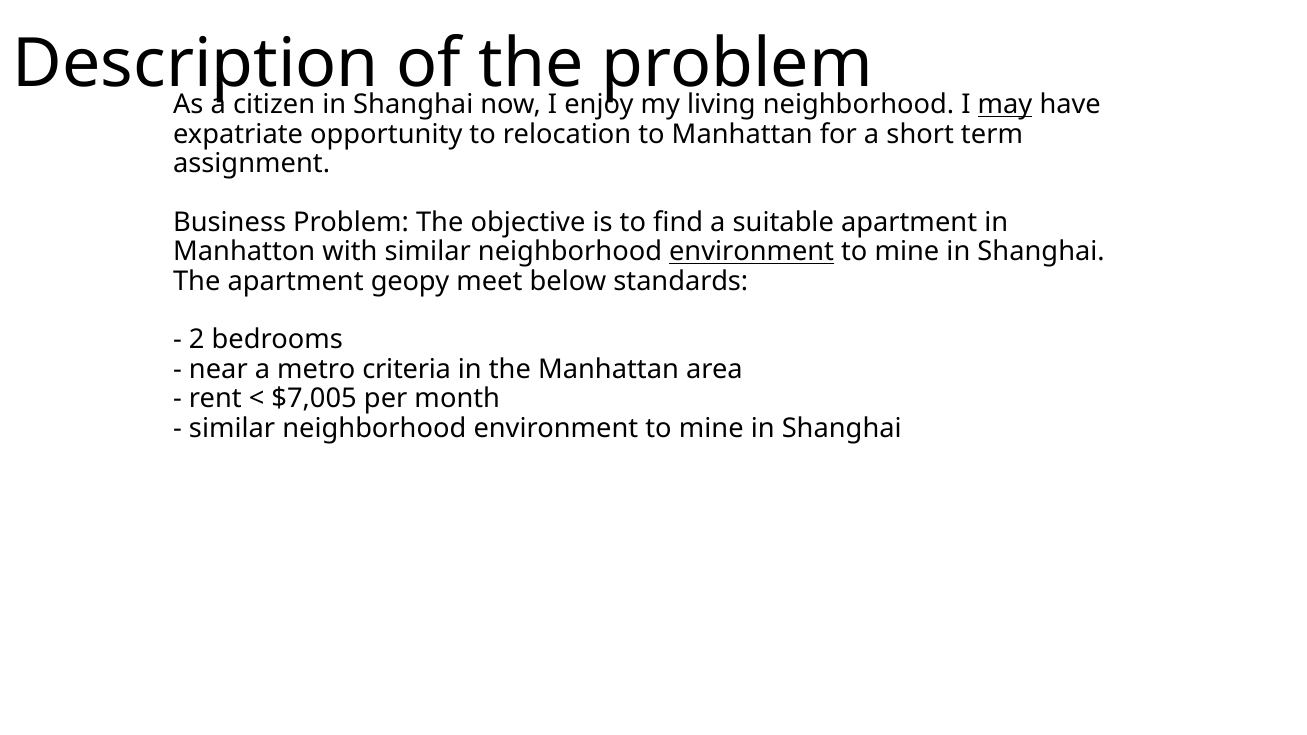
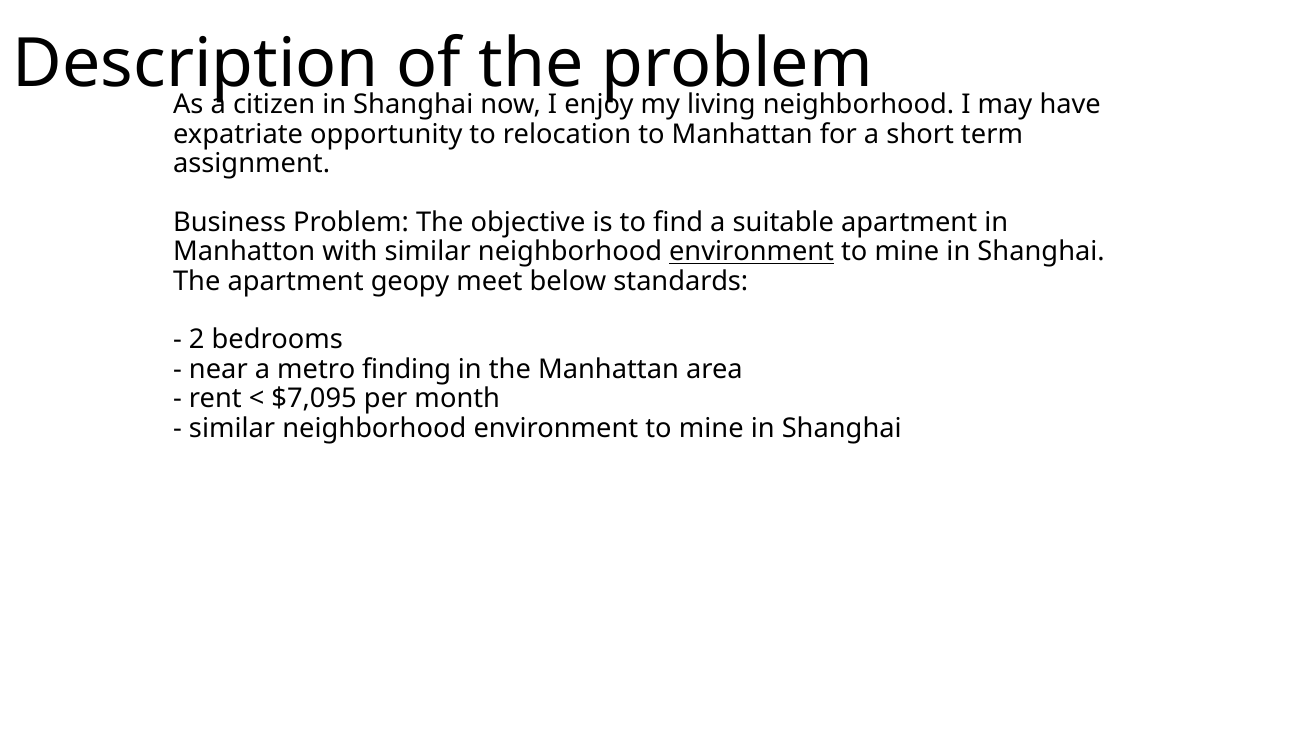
may underline: present -> none (1005, 105)
criteria: criteria -> finding (407, 369)
$7,005: $7,005 -> $7,095 (314, 399)
